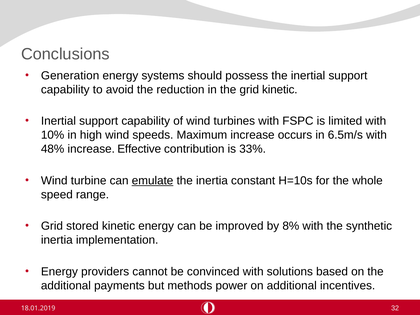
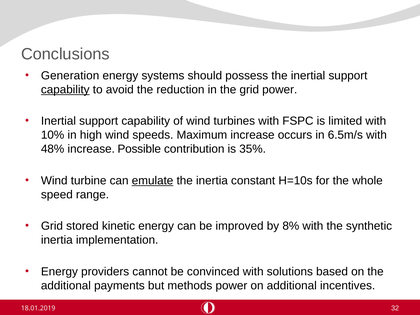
capability underline: none -> present (65, 90)
grid kinetic: kinetic -> power (280, 90)
Effective: Effective -> Possible (139, 149)
33%: 33% -> 35% (253, 149)
